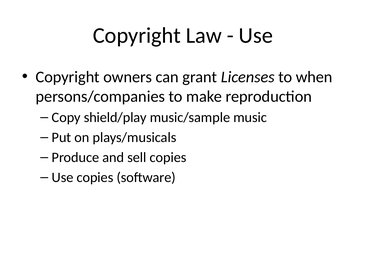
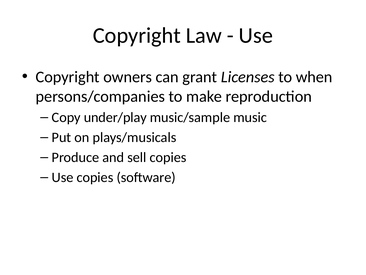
shield/play: shield/play -> under/play (115, 117)
